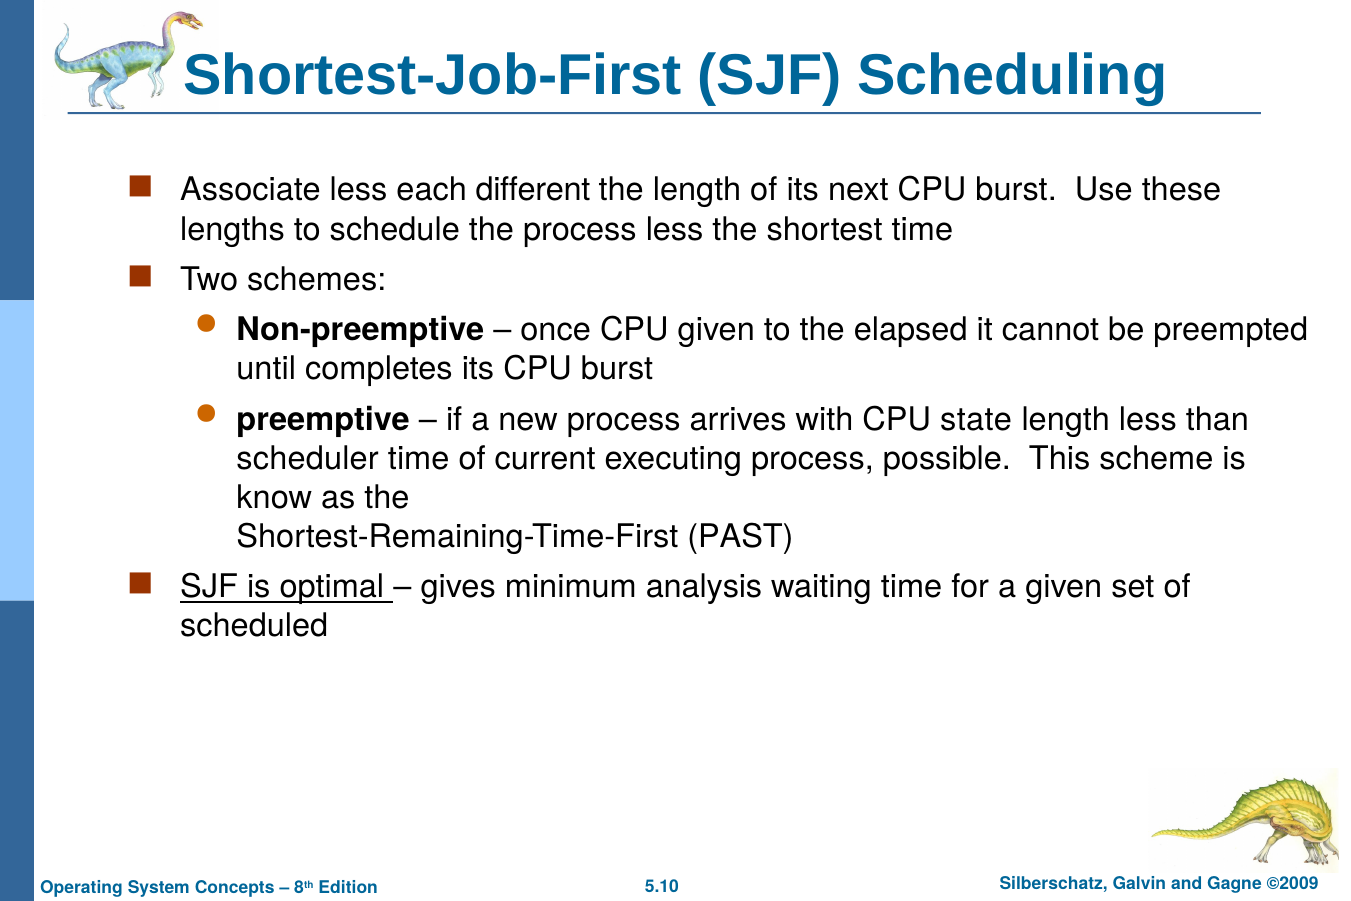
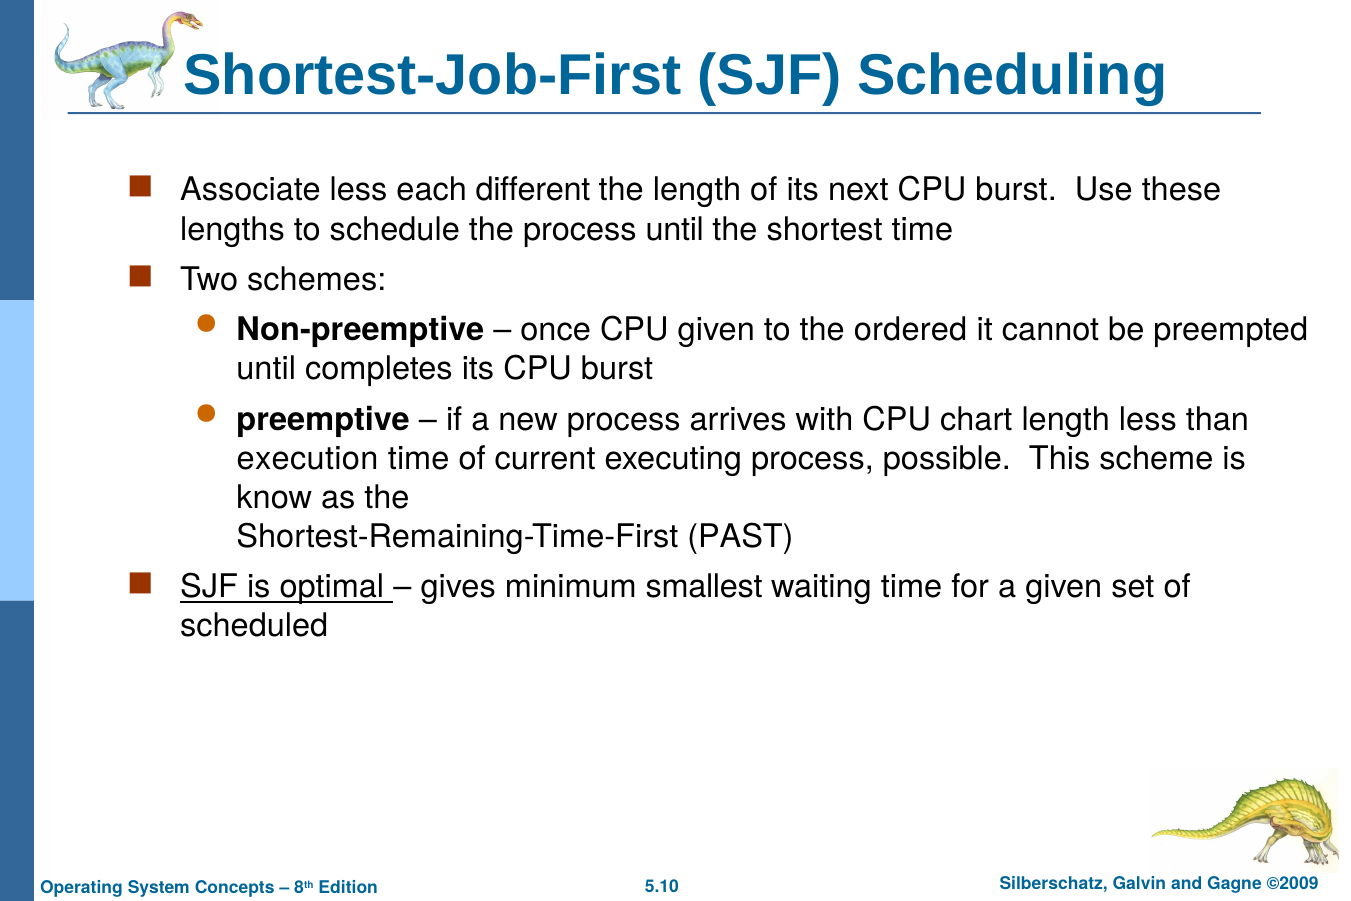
process less: less -> until (675, 229)
elapsed: elapsed -> ordered (911, 330)
state: state -> chart (976, 419)
scheduler: scheduler -> execution (308, 458)
analysis: analysis -> smallest (704, 587)
